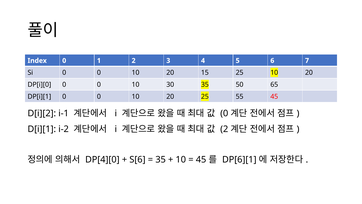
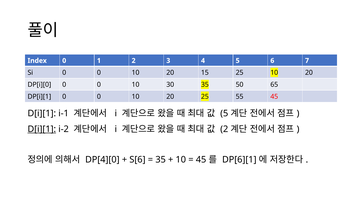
D[i][2: D[i][2 -> D[i][1 (42, 113)
0: 0 -> 5 (224, 113)
D[i][1 underline: none -> present (42, 129)
